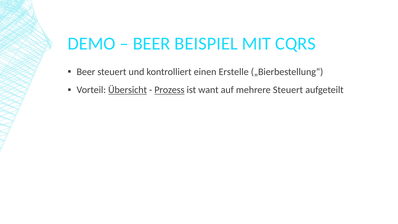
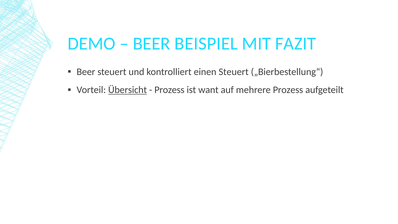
CQRS: CQRS -> FAZIT (296, 43)
einen Erstelle: Erstelle -> Steuert (234, 72)
Prozess underline: present -> none (169, 90)
mehrere Steuert: Steuert -> Prozess (288, 90)
